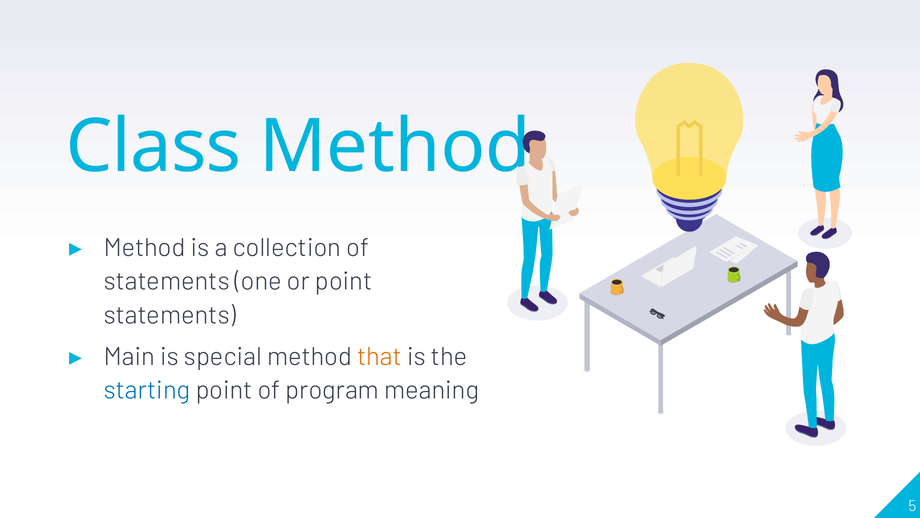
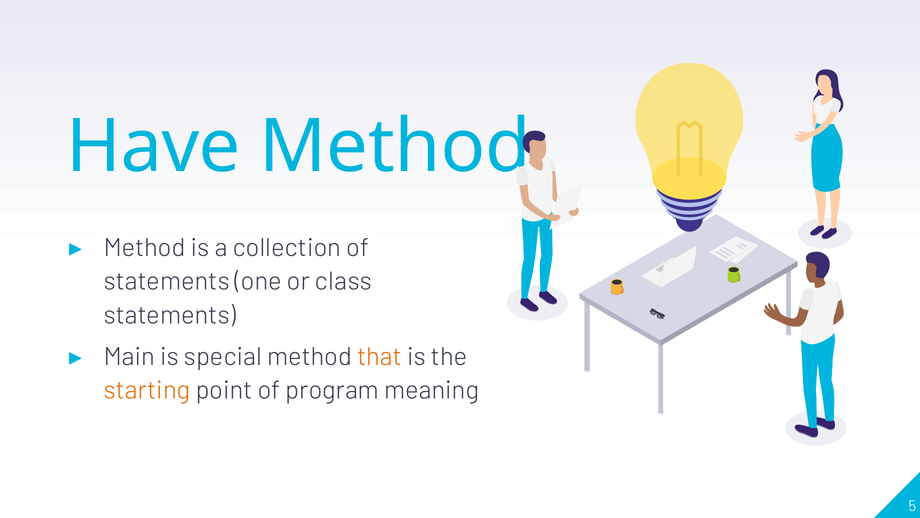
Class: Class -> Have (153, 147)
or point: point -> class (344, 281)
starting colour: blue -> orange (147, 390)
